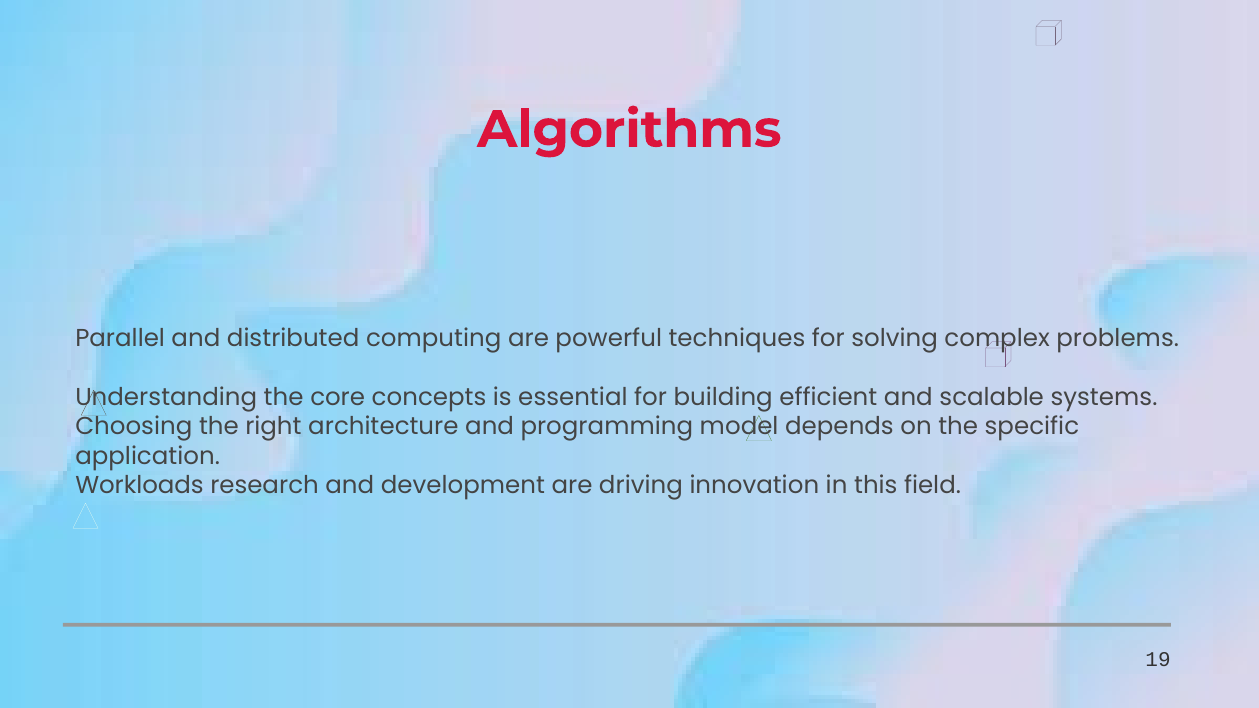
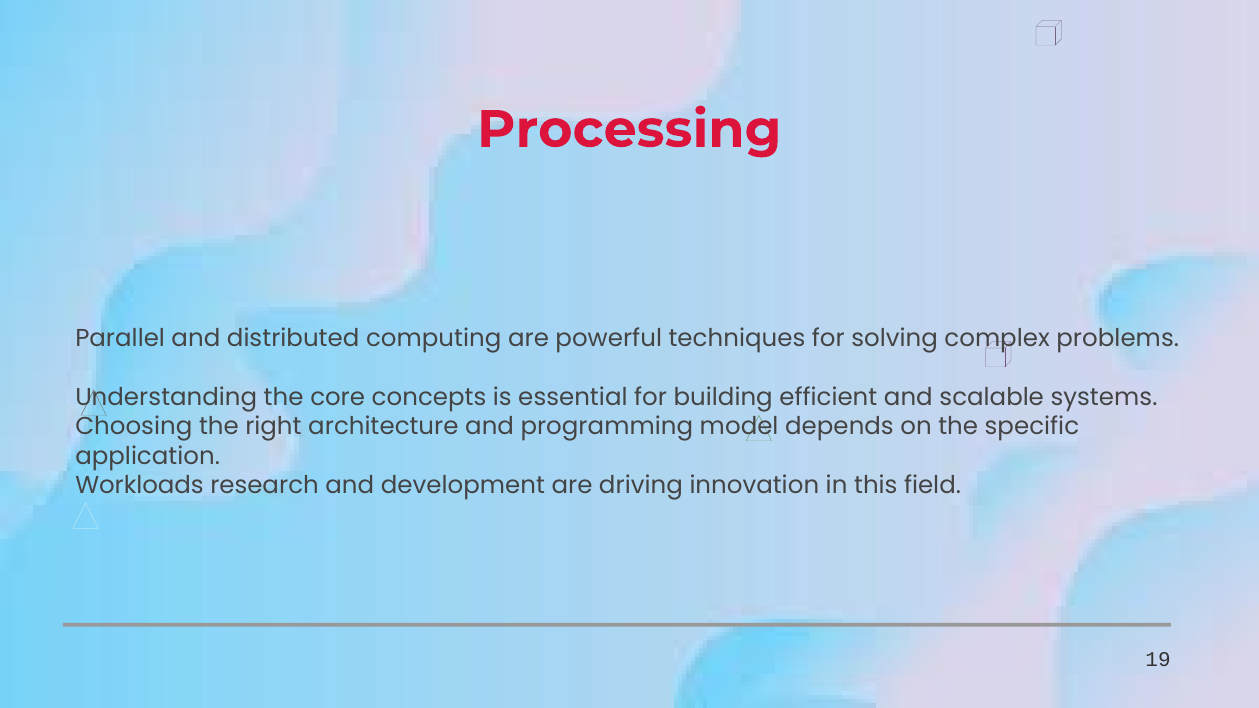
Algorithms: Algorithms -> Processing (629, 130)
